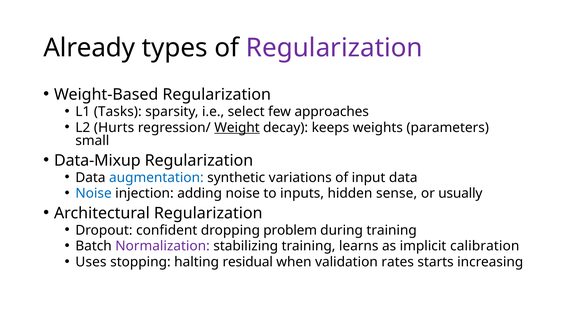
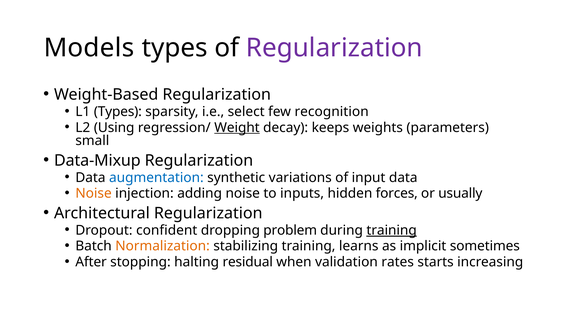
Already: Already -> Models (89, 48)
L1 Tasks: Tasks -> Types (118, 112)
approaches: approaches -> recognition (332, 112)
Hurts: Hurts -> Using (114, 128)
Noise colour: blue -> orange (94, 193)
sense: sense -> forces (397, 193)
training underline: none -> present (392, 230)
Normalization colour: purple -> orange (163, 246)
calibration: calibration -> sometimes (485, 246)
Uses: Uses -> After (91, 262)
